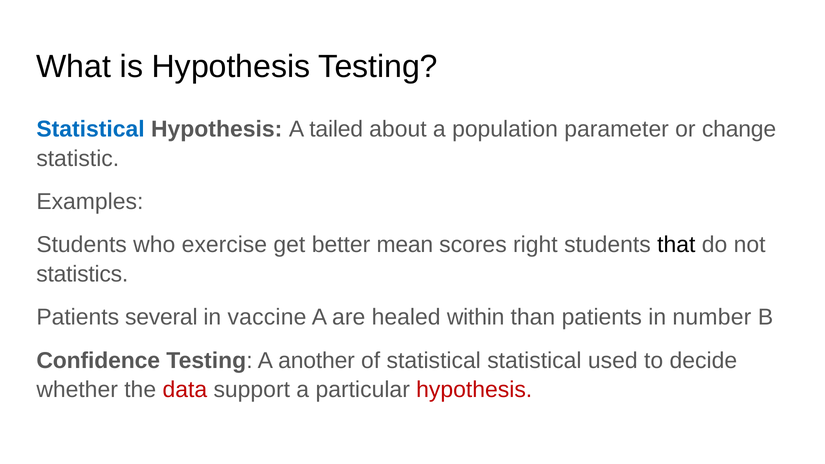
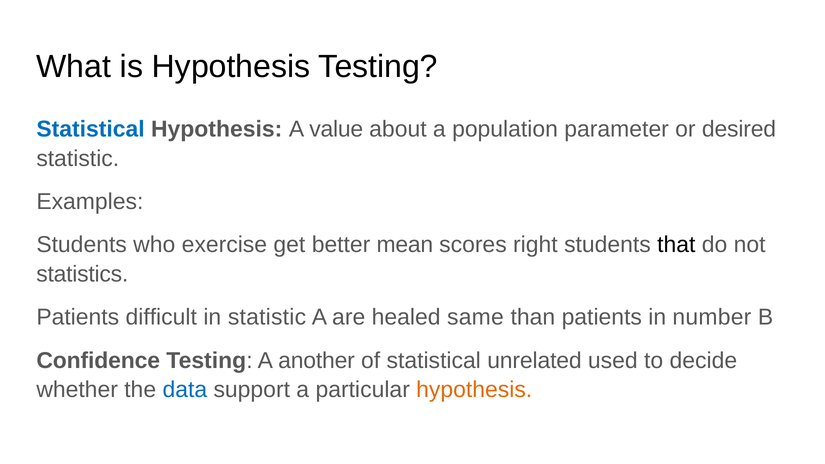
tailed: tailed -> value (336, 129)
change: change -> desired (739, 129)
several: several -> difficult (161, 317)
in vaccine: vaccine -> statistic (267, 317)
within: within -> same (475, 317)
statistical statistical: statistical -> unrelated (534, 361)
data colour: red -> blue (185, 390)
hypothesis colour: red -> orange (474, 390)
